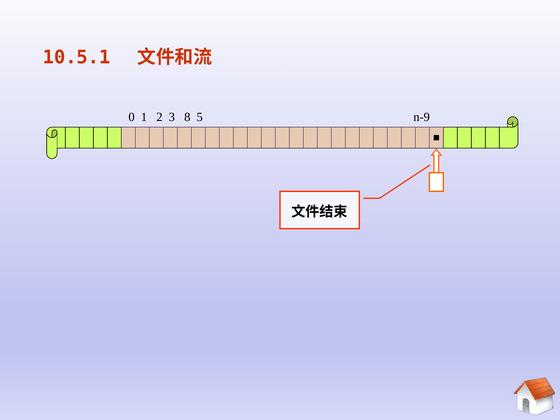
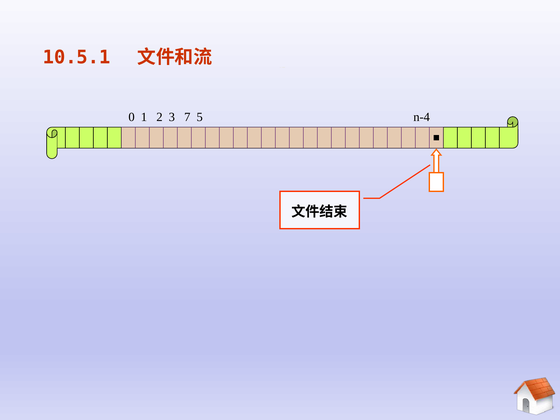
8: 8 -> 7 (187, 117)
n-9: n-9 -> n-4 (422, 117)
